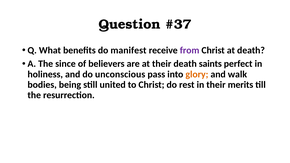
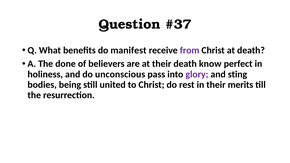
since: since -> done (65, 64)
saints: saints -> know (210, 64)
glory colour: orange -> purple (197, 74)
walk: walk -> sting (237, 74)
